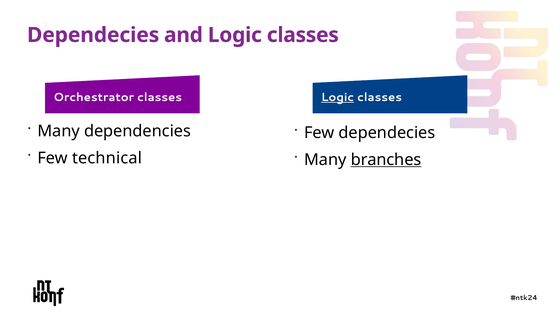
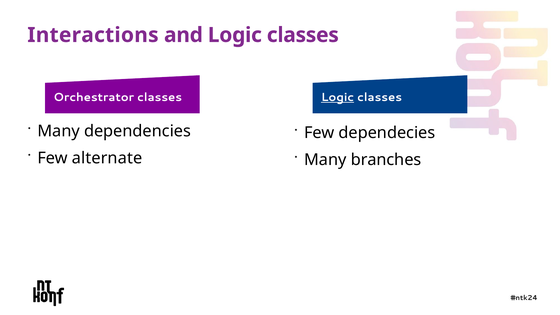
Dependecies: Dependecies -> Interactions (93, 35)
technical: technical -> alternate (107, 158)
branches underline: present -> none (386, 160)
